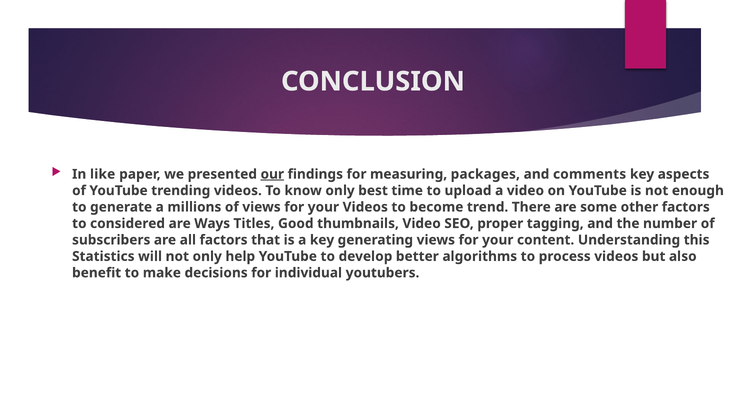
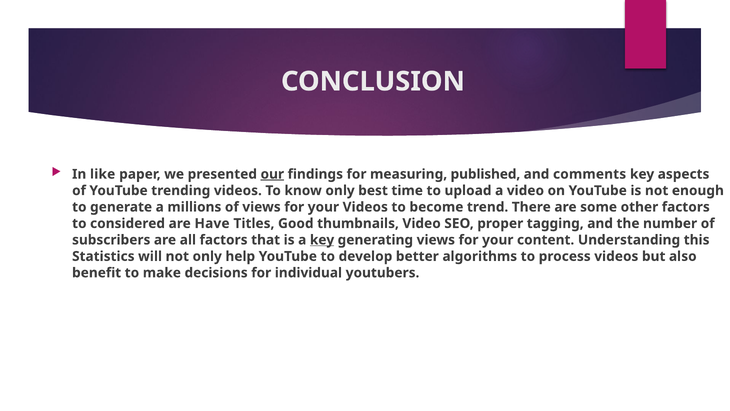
packages: packages -> published (485, 174)
Ways: Ways -> Have (212, 223)
key underline: none -> present (322, 240)
